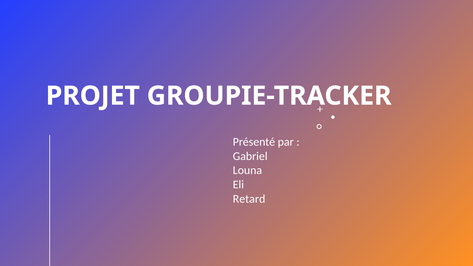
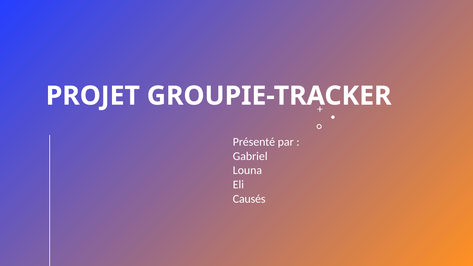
Retard: Retard -> Causés (249, 199)
